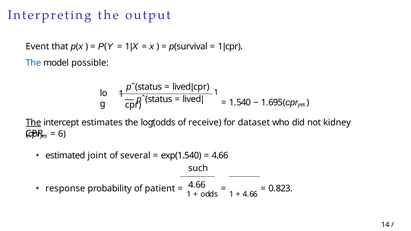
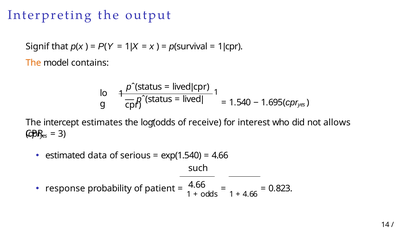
Event: Event -> Signif (37, 47)
The colour: blue -> orange (33, 63)
possible: possible -> contains (90, 63)
The underline: present -> none (33, 123)
dataset: dataset -> interest (254, 123)
kidney: kidney -> allows (337, 123)
6: 6 -> 3 (62, 134)
joint: joint -> data (97, 156)
several: several -> serious (135, 156)
